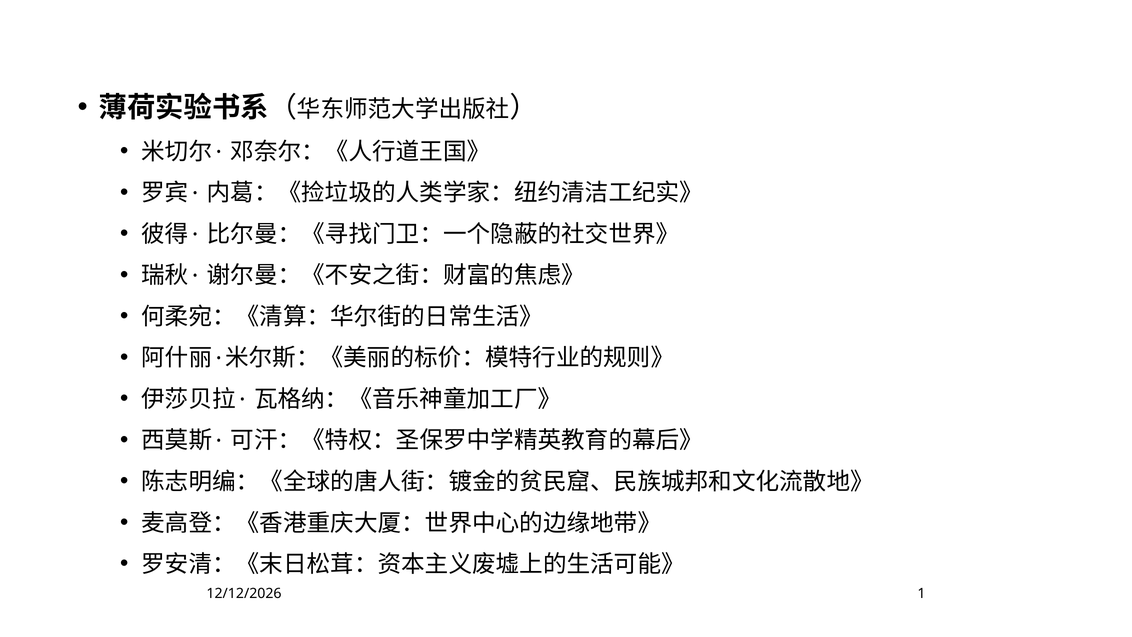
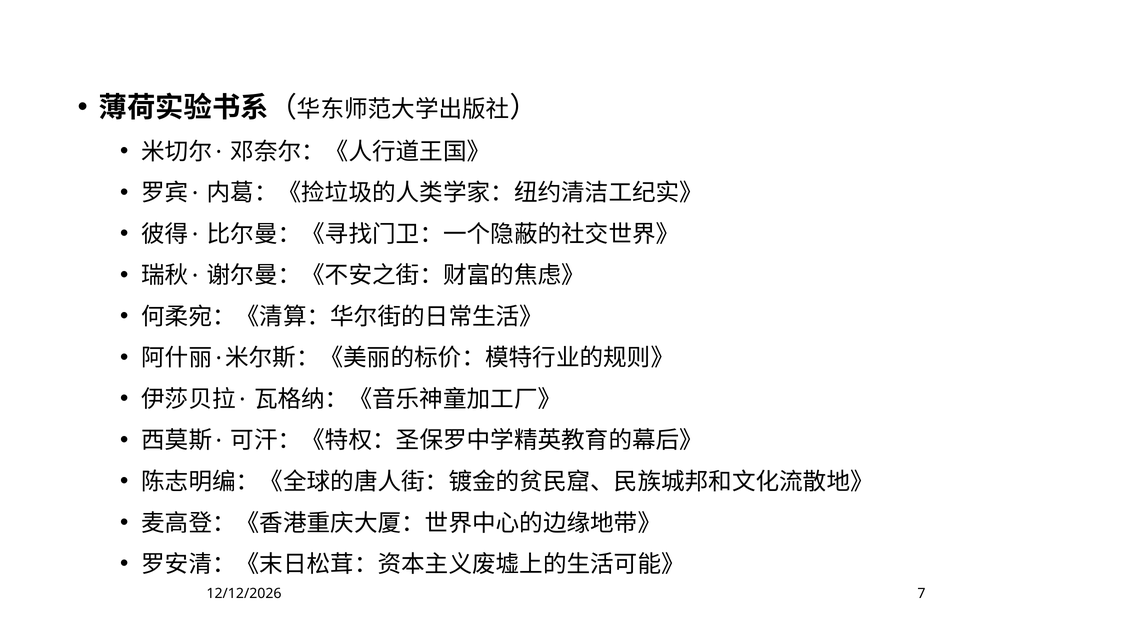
1: 1 -> 7 (922, 594)
